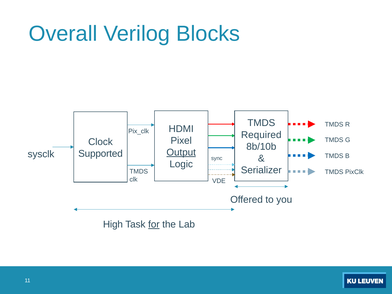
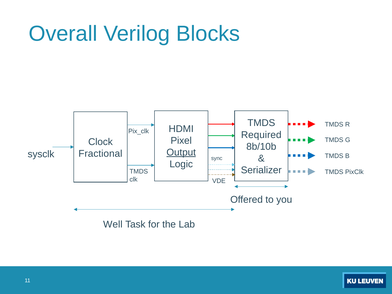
Supported: Supported -> Fractional (100, 154)
High: High -> Well (113, 224)
for underline: present -> none (154, 224)
